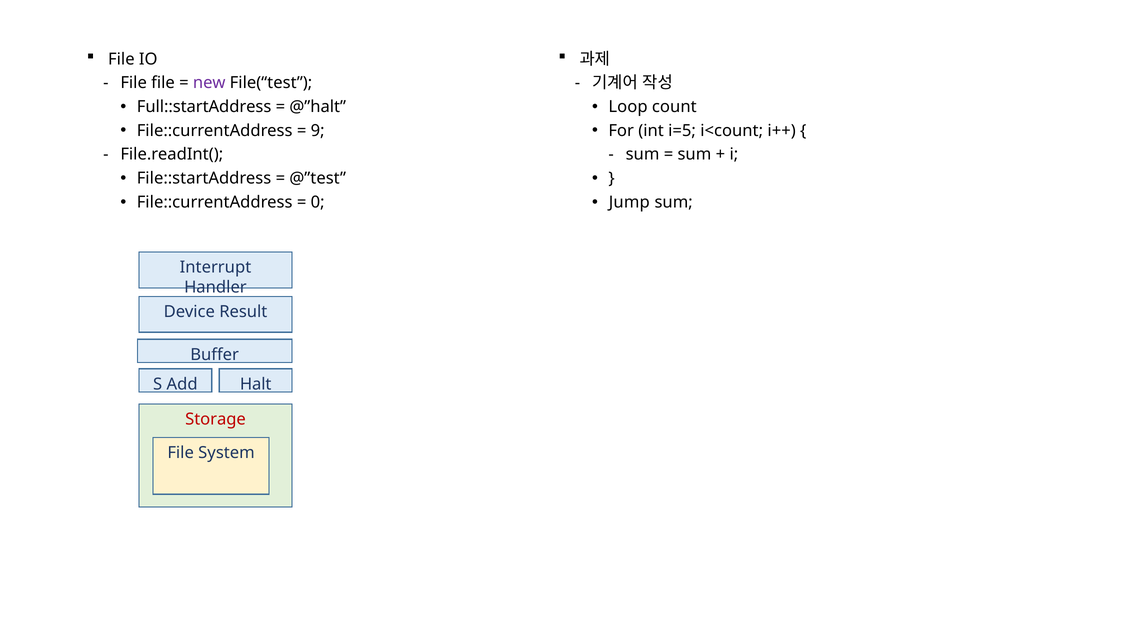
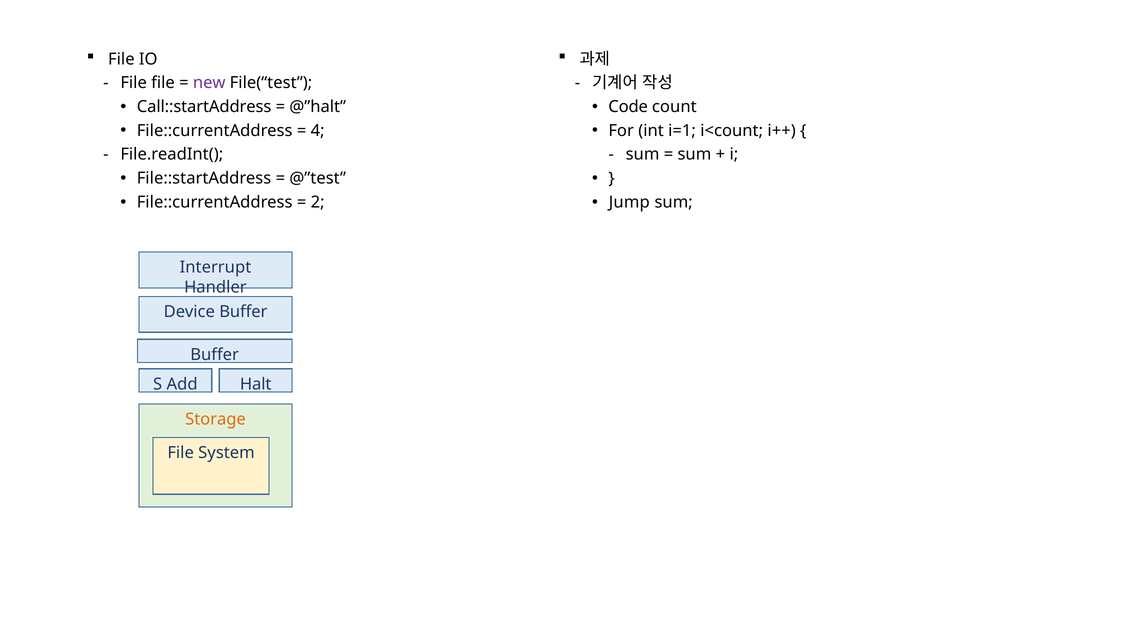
Full::startAddress: Full::startAddress -> Call::startAddress (204, 107)
Loop: Loop -> Code (628, 107)
9: 9 -> 4 (318, 131)
i=5: i=5 -> i=1 (682, 131)
0: 0 -> 2 (318, 202)
Device Result: Result -> Buffer (243, 312)
Storage colour: red -> orange (216, 420)
